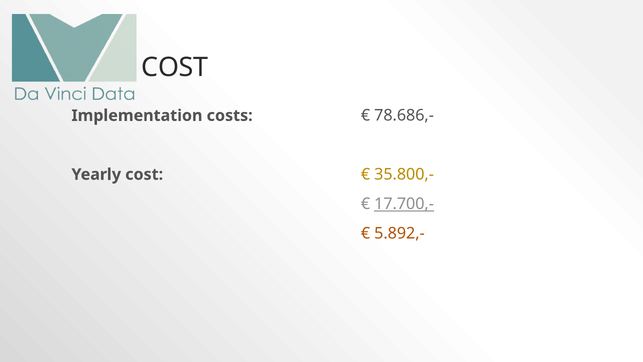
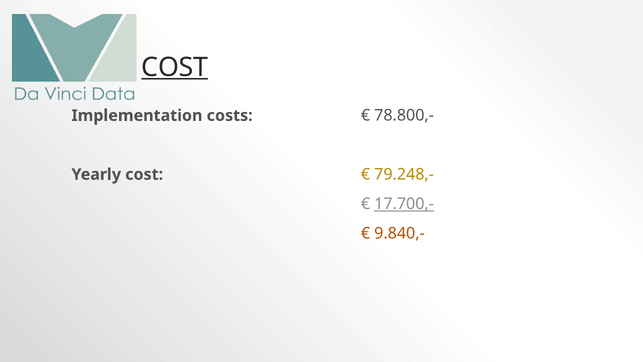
COST underline: none -> present (175, 67)
78.686,-: 78.686,- -> 78.800,- (404, 116)
35.800,-: 35.800,- -> 79.248,- (404, 174)
5.892,-: 5.892,- -> 9.840,- (399, 233)
